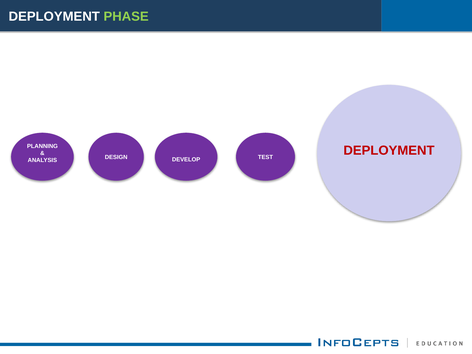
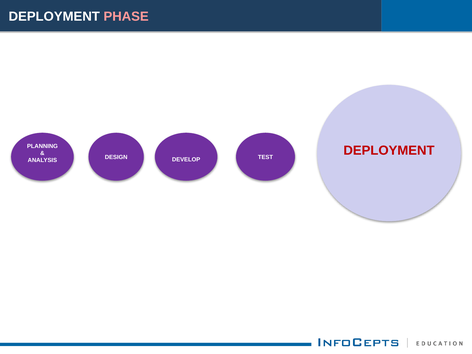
PHASE colour: light green -> pink (126, 17)
